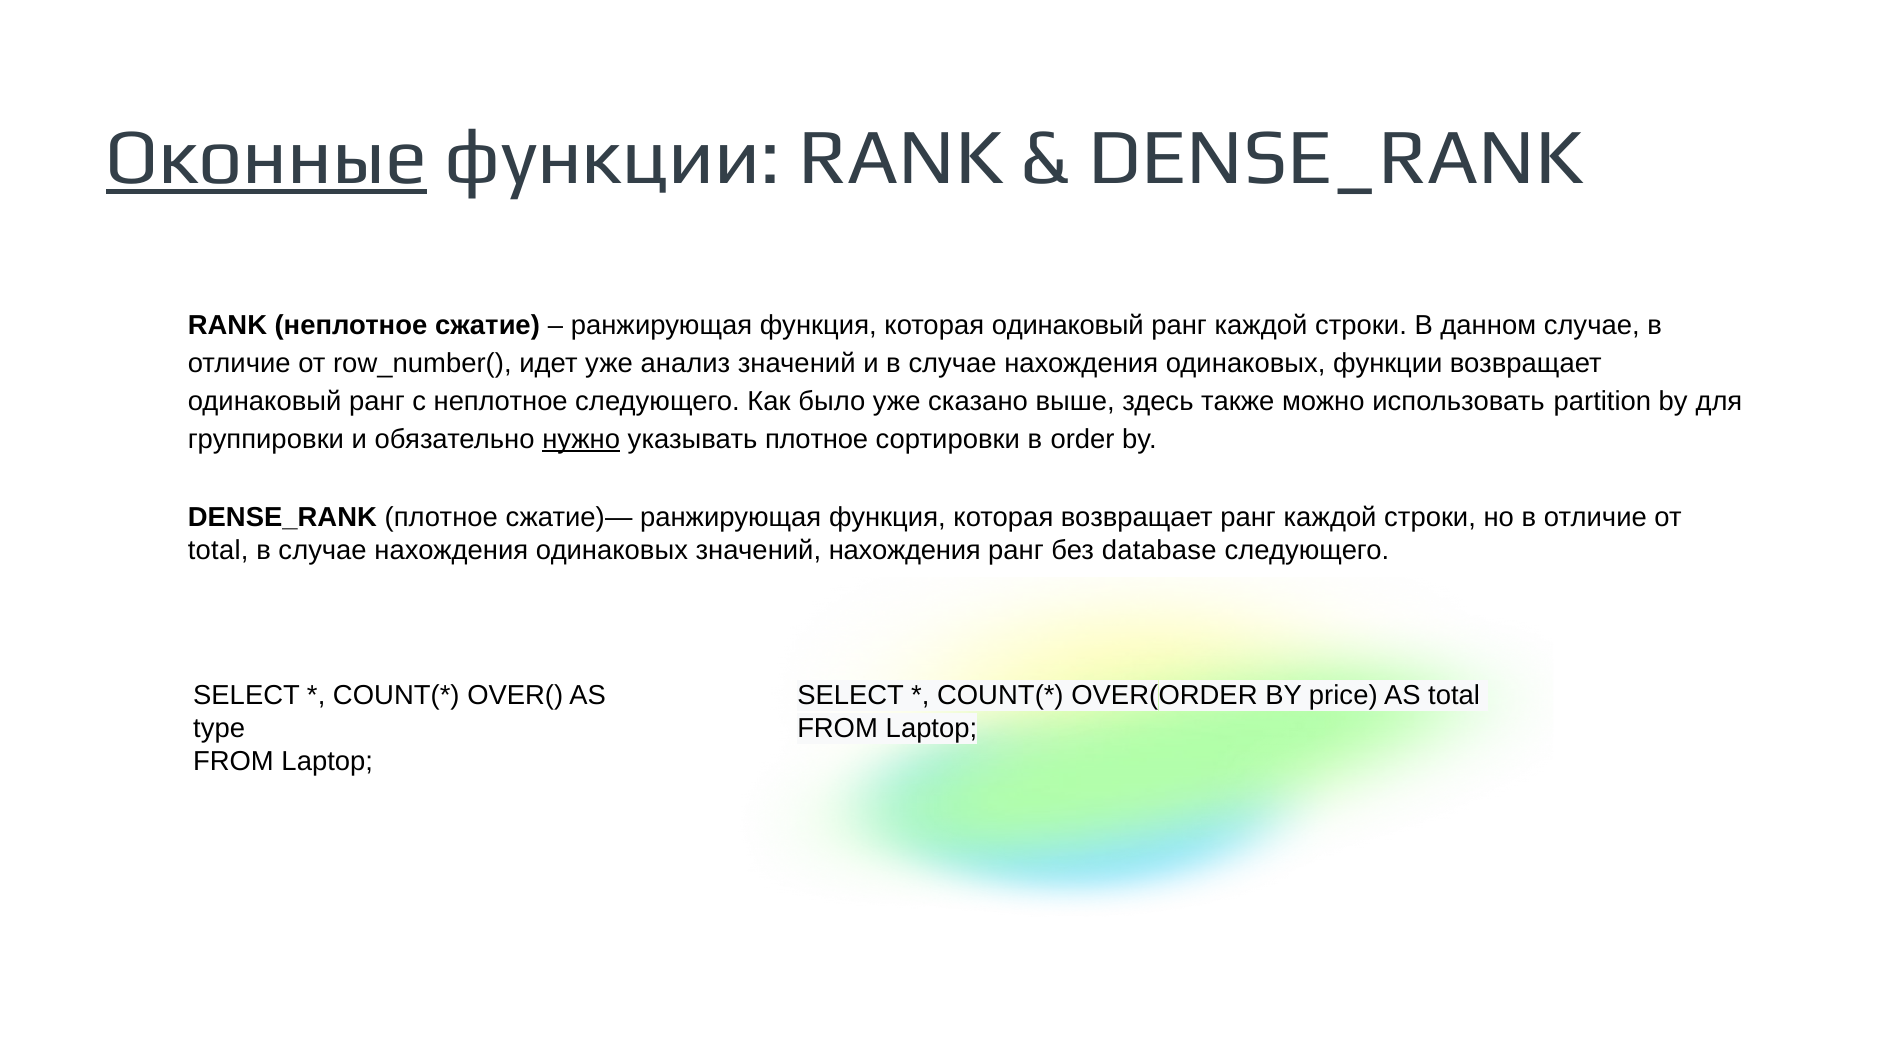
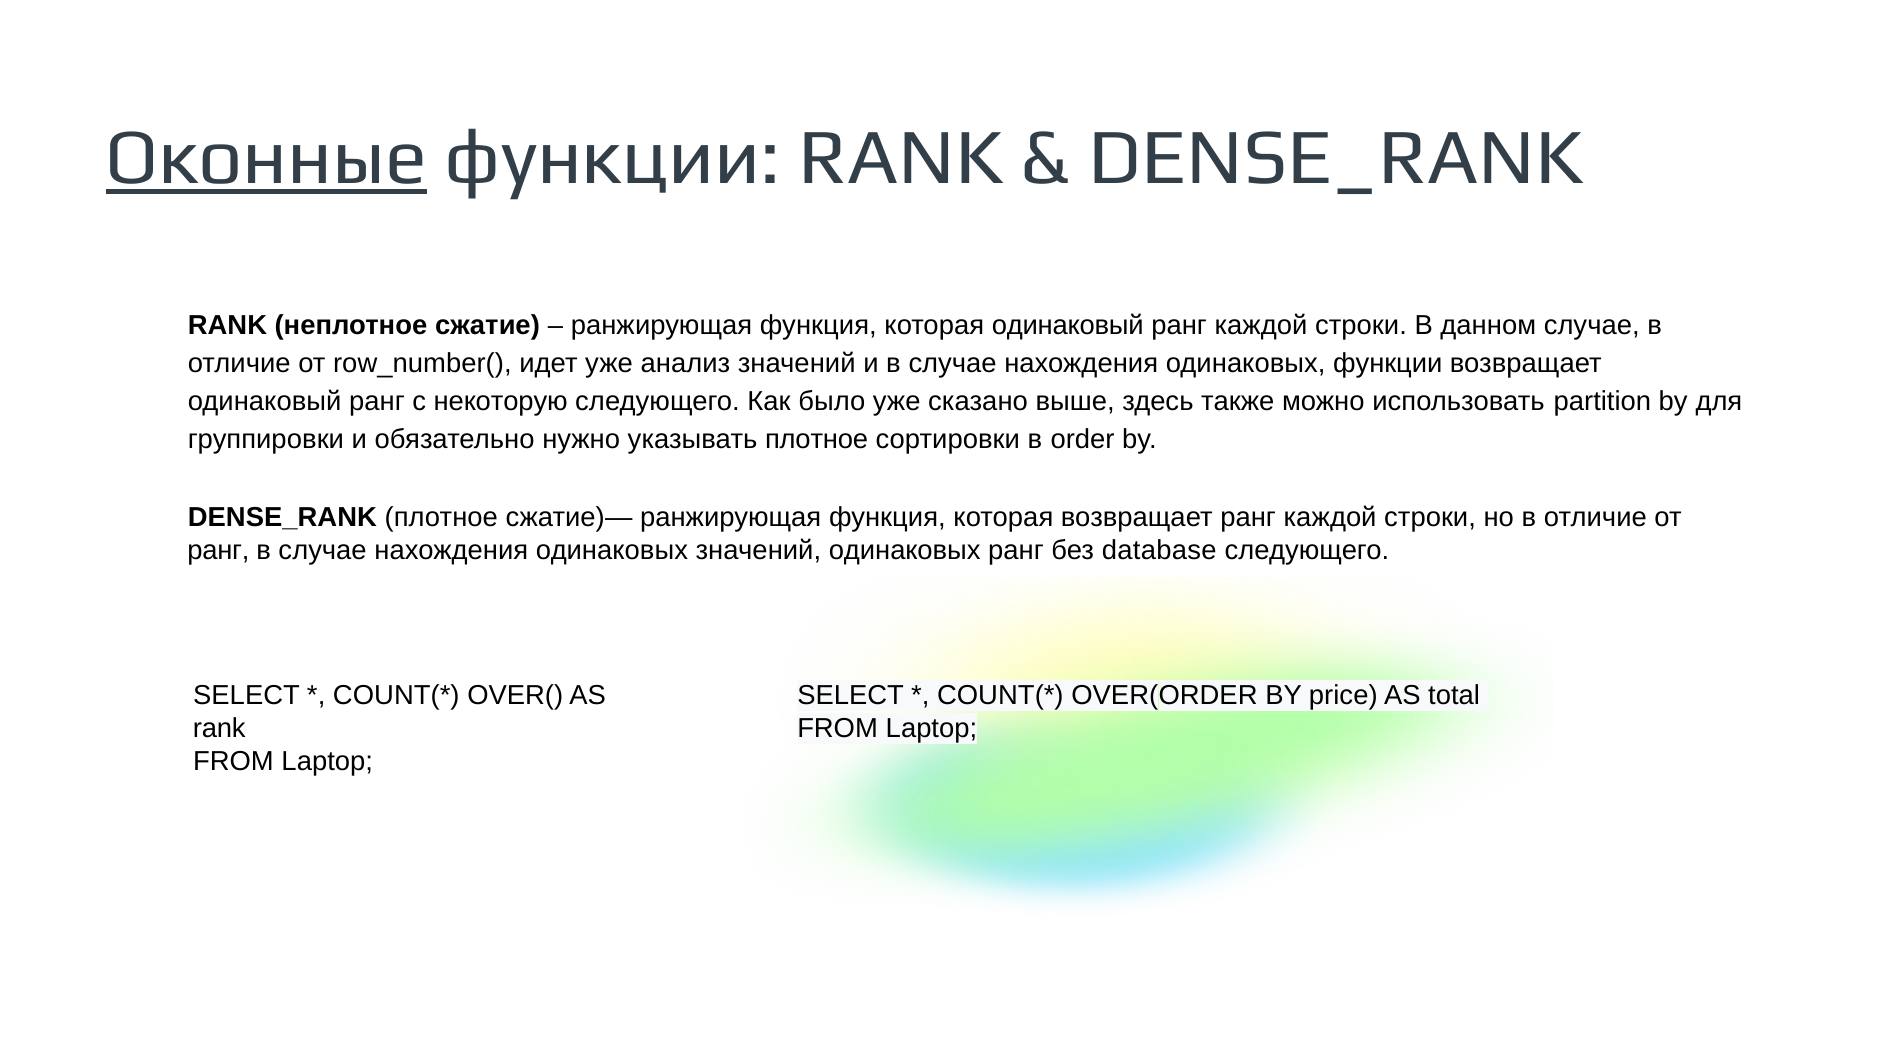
с неплотное: неплотное -> некоторую (501, 401)
нужно underline: present -> none (581, 439)
total: total -> ранг (218, 550)
значений нахождения: нахождения -> одинаковых (905, 550)
type: type -> rank (219, 729)
